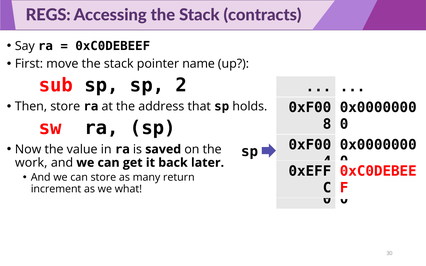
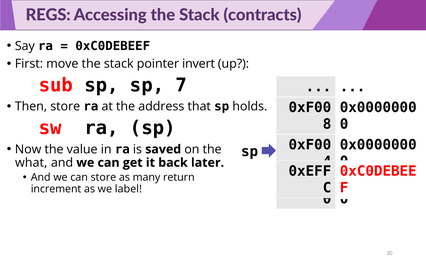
name: name -> invert (199, 64)
2: 2 -> 7 (181, 85)
work: work -> what (31, 163)
what: what -> label (128, 189)
